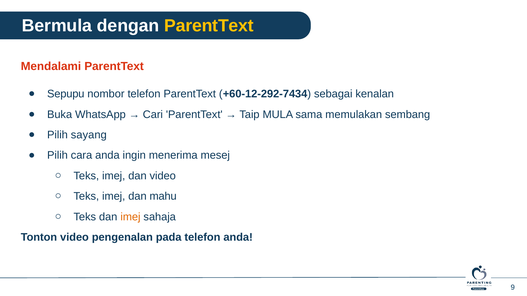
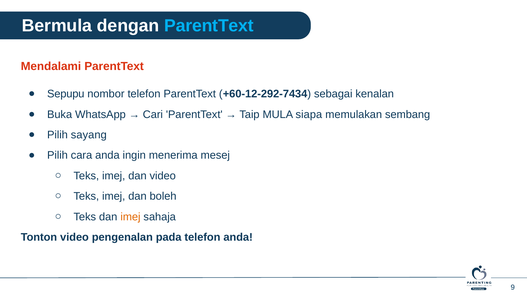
ParentText colour: yellow -> light blue (209, 26)
sama: sama -> siapa (309, 115)
mahu: mahu -> boleh (163, 197)
